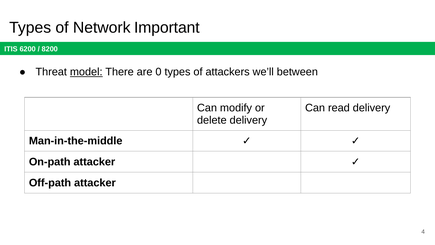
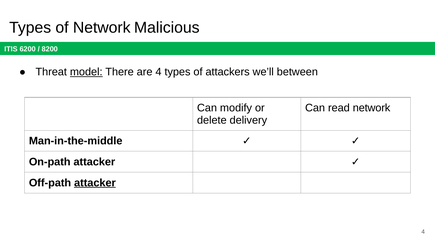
Important: Important -> Malicious (167, 28)
are 0: 0 -> 4 (158, 72)
read delivery: delivery -> network (372, 108)
attacker underline: none -> present (95, 183)
